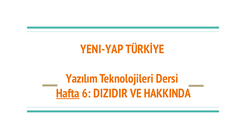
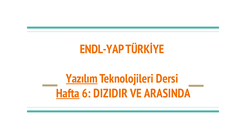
YENI-YAP: YENI-YAP -> ENDL-YAP (102, 49)
Yazılım underline: none -> present (82, 78)
HAKKINDA: HAKKINDA -> ARASINDA (167, 93)
